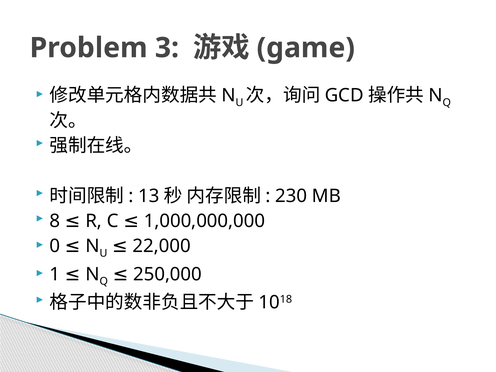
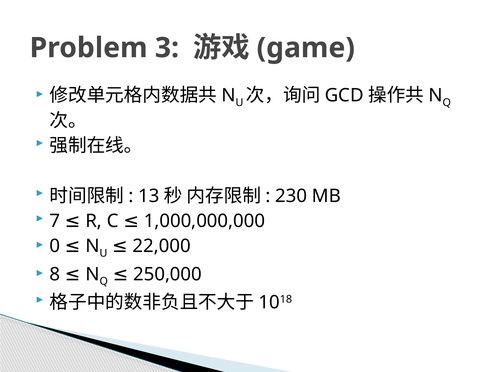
8: 8 -> 7 (55, 221)
1: 1 -> 8 (55, 274)
